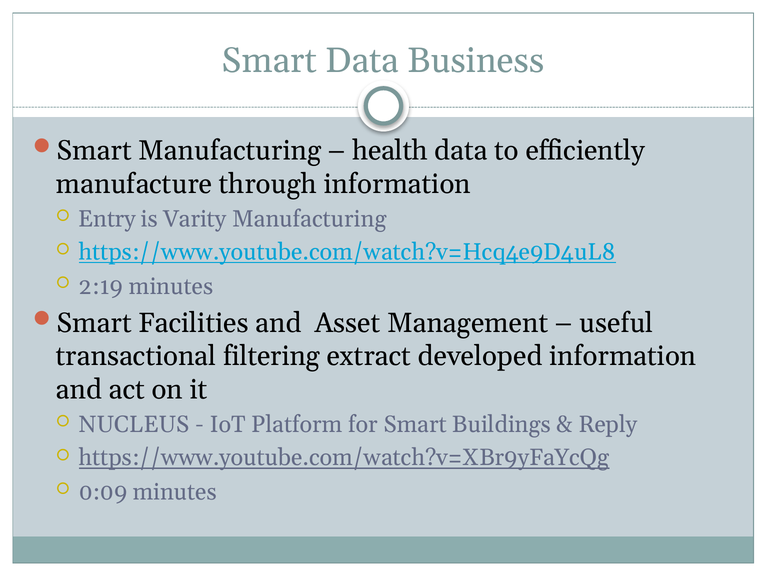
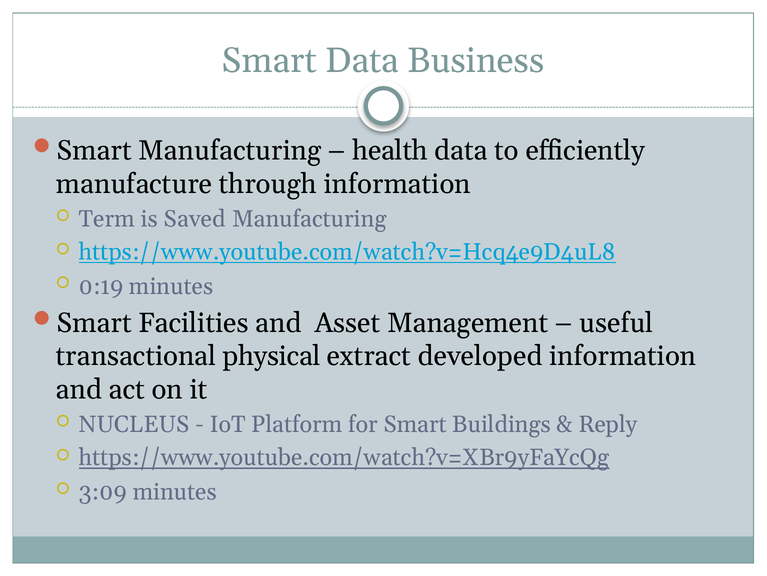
Entry: Entry -> Term (107, 219)
Varity: Varity -> Saved (195, 219)
2:19: 2:19 -> 0:19 (101, 286)
filtering: filtering -> physical (272, 356)
0:09: 0:09 -> 3:09 (103, 491)
